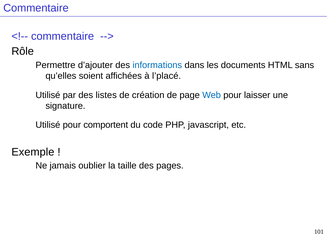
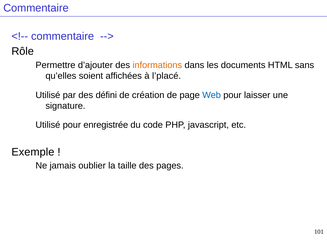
informations colour: blue -> orange (157, 65)
listes: listes -> défini (106, 95)
comportent: comportent -> enregistrée (106, 125)
